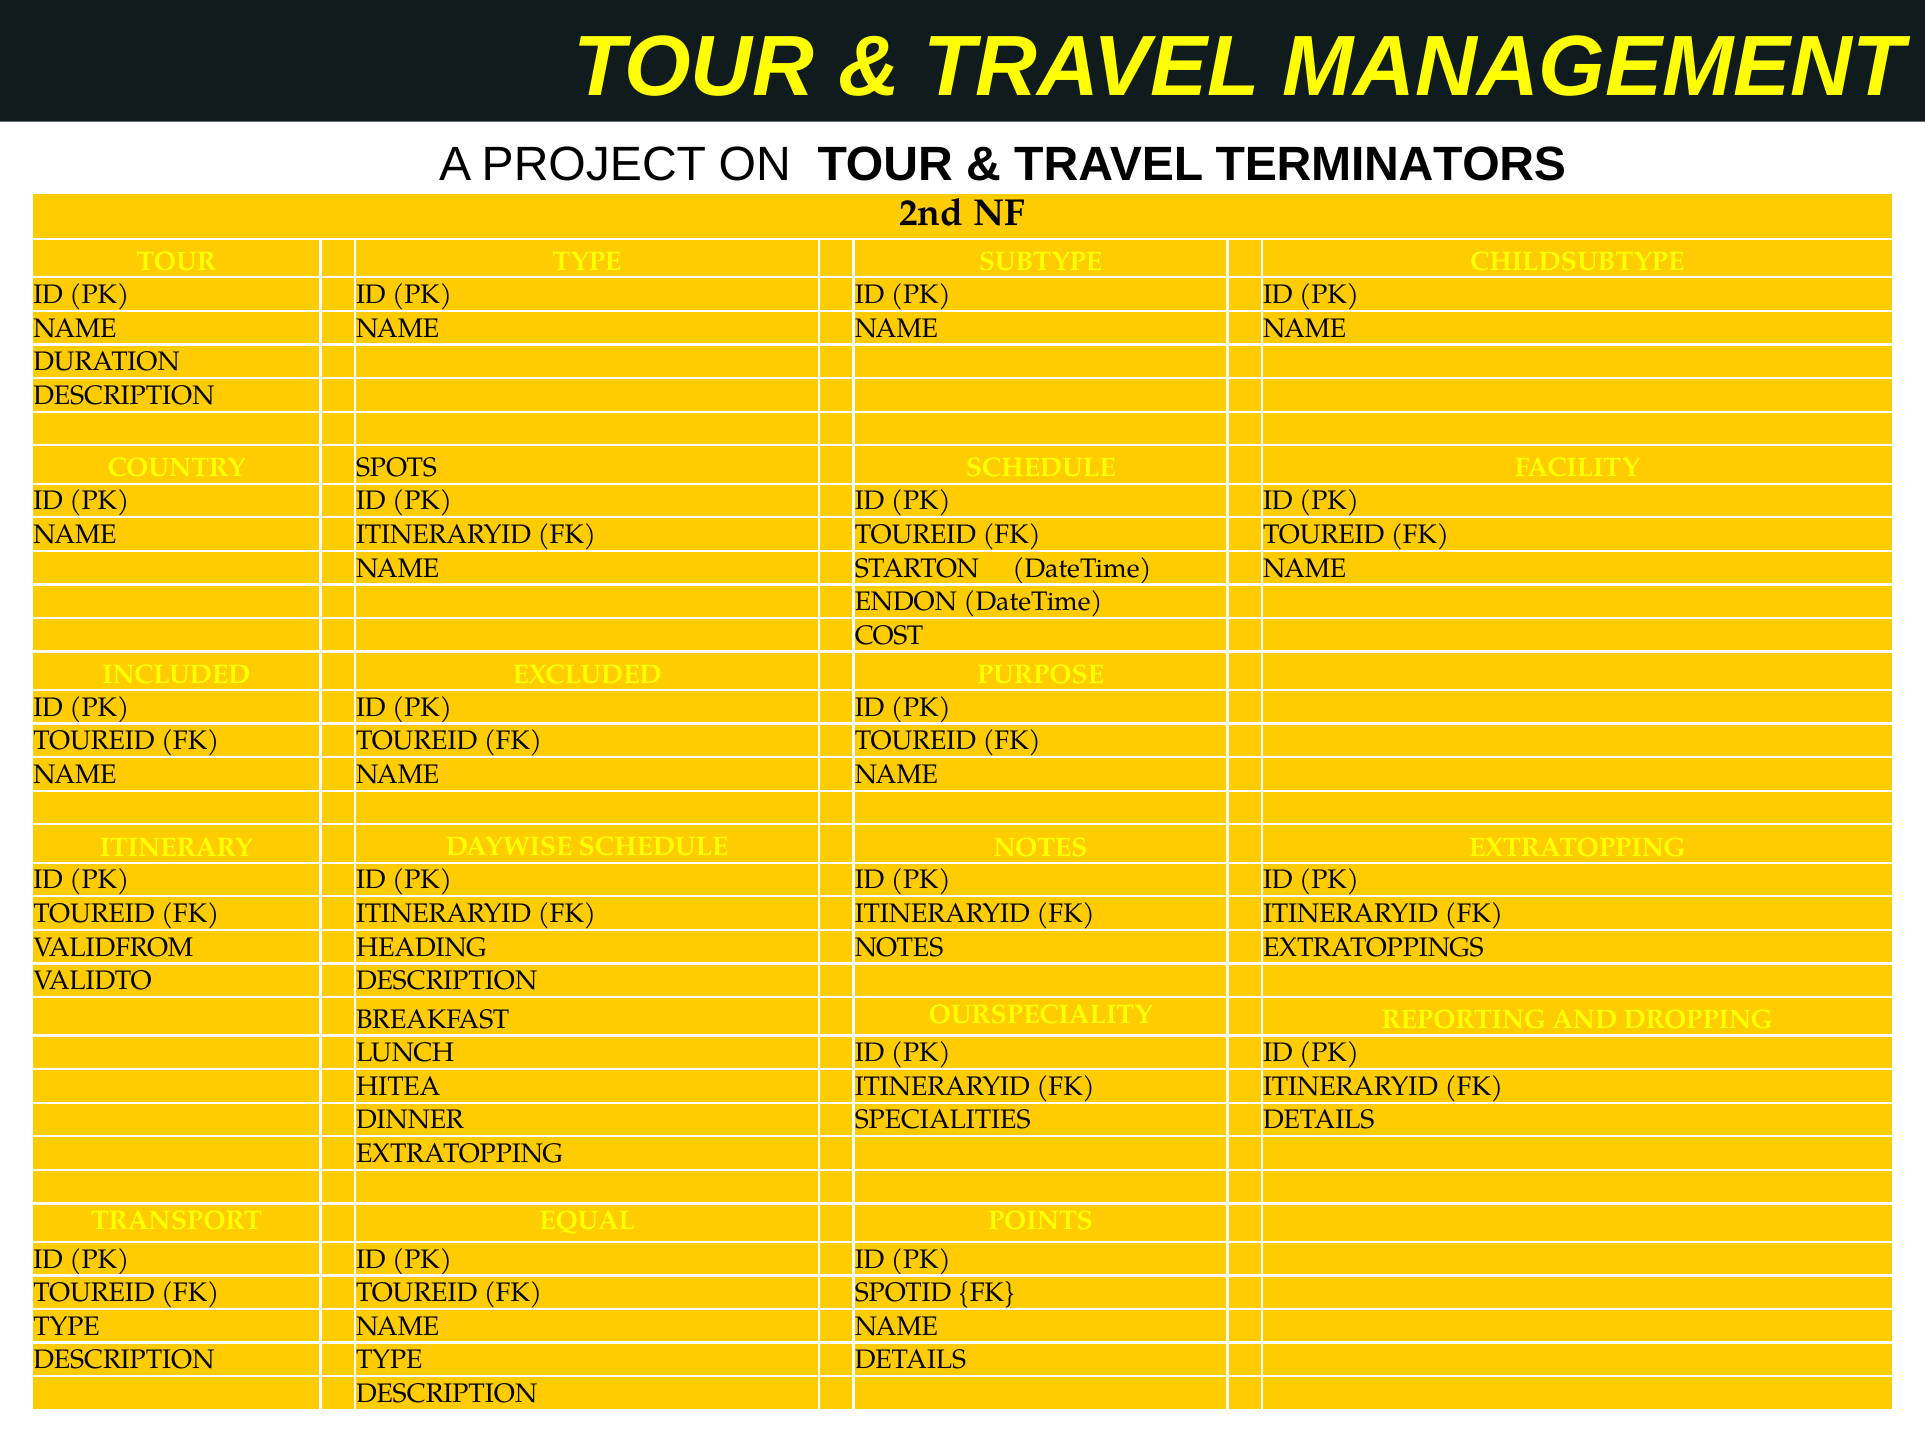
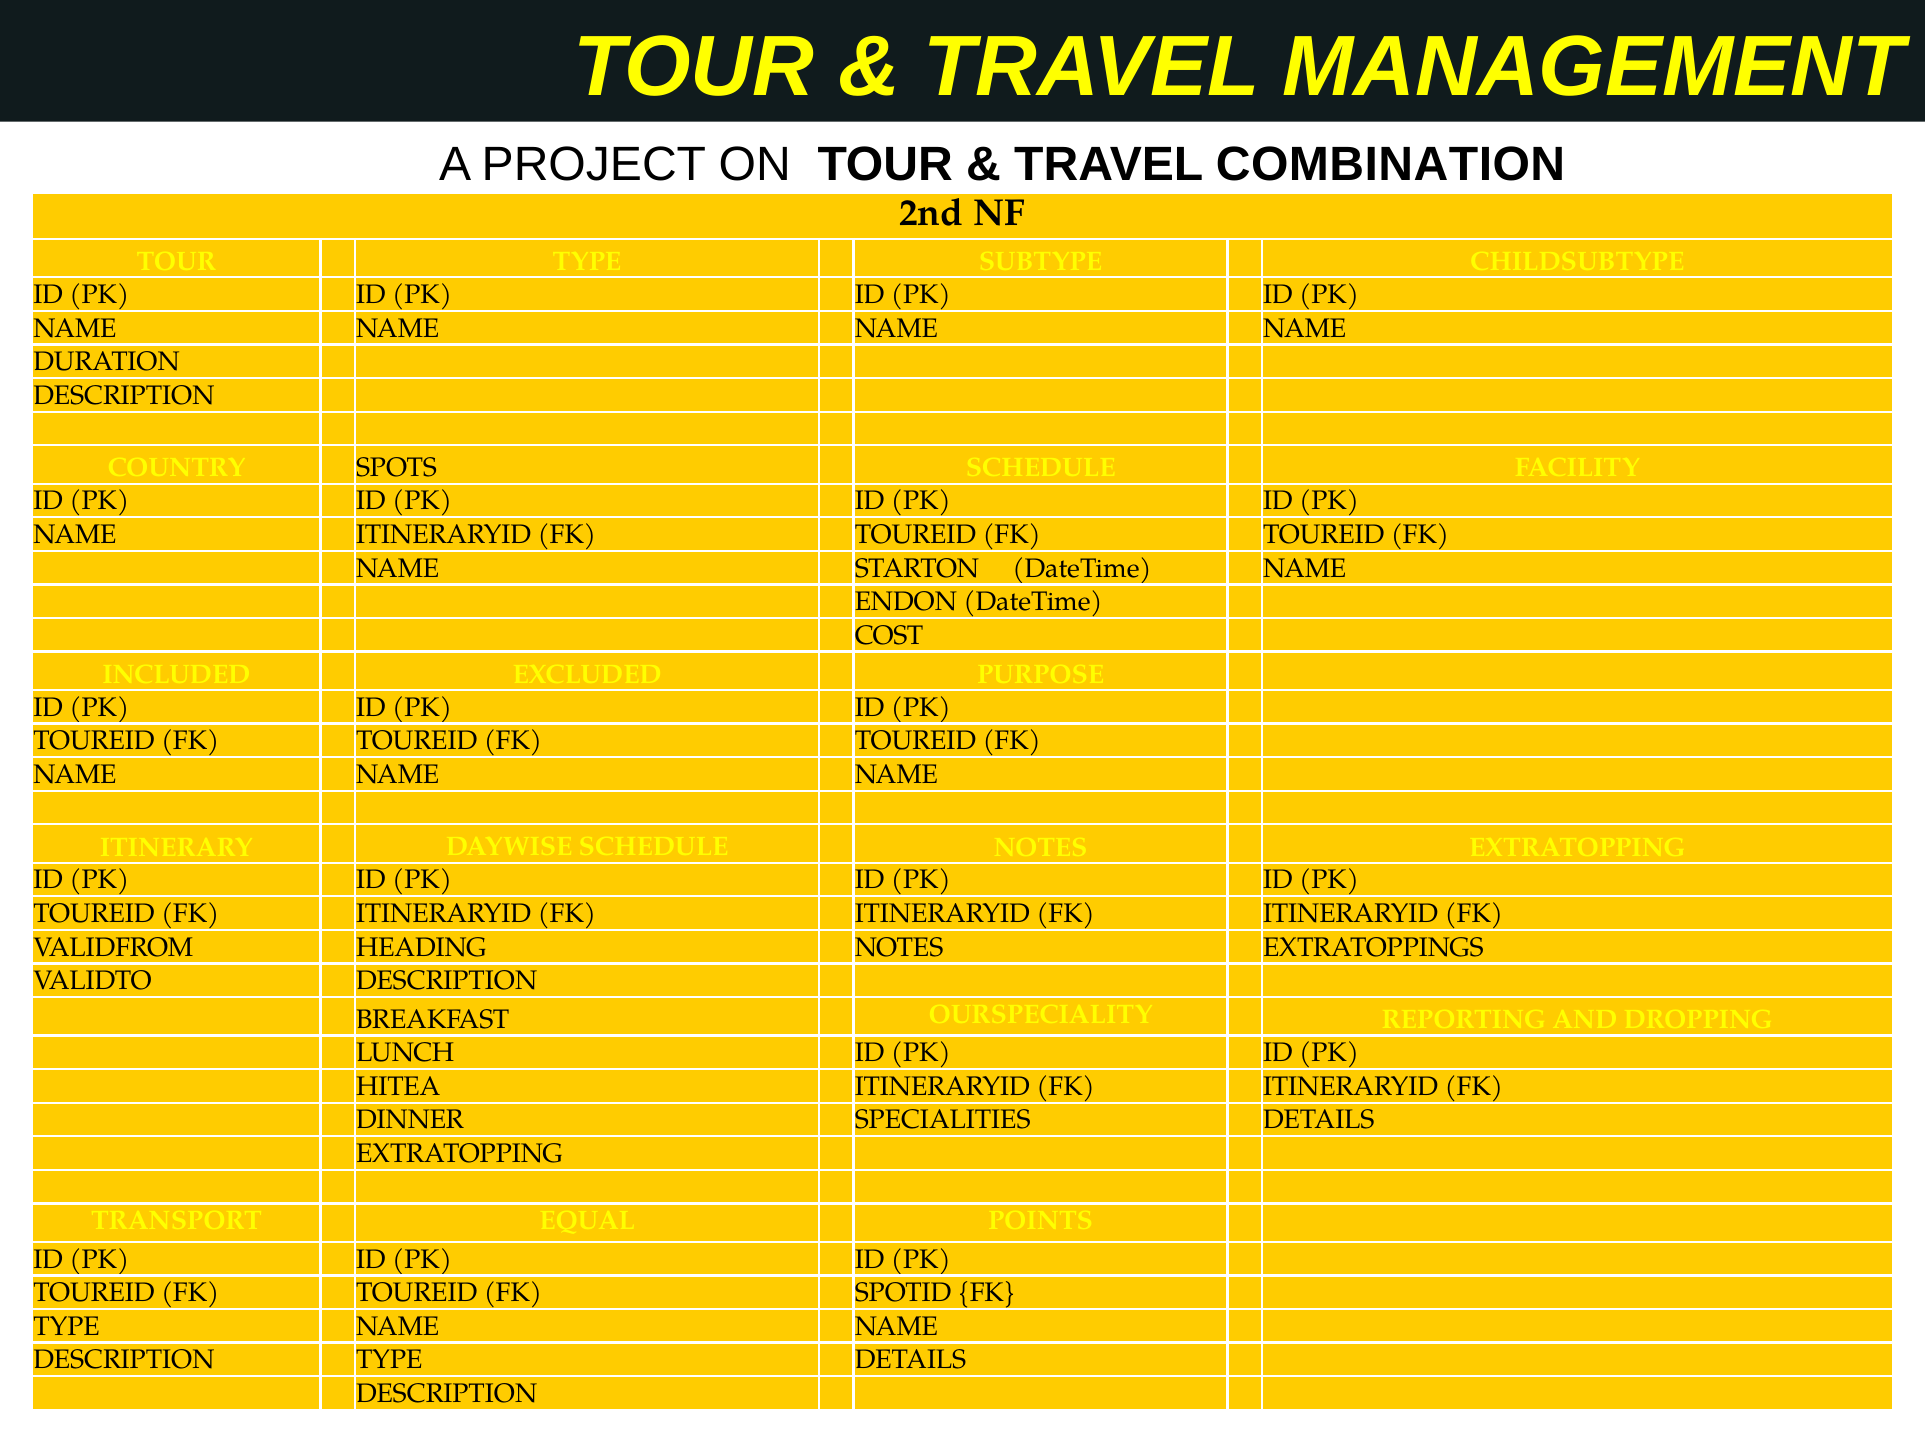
TERMINATORS: TERMINATORS -> COMBINATION (1391, 165)
